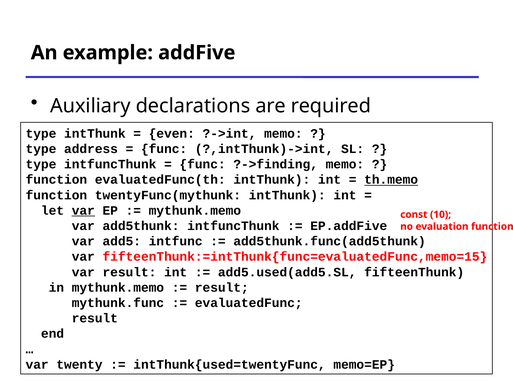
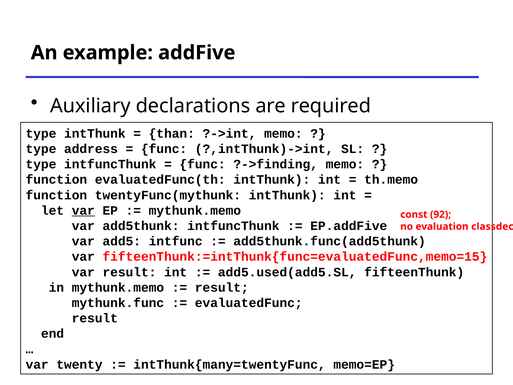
even: even -> than (172, 133)
th.memo underline: present -> none (391, 180)
10: 10 -> 92 (441, 214)
evaluation function: function -> classdec (492, 226)
intThunk{used=twentyFunc: intThunk{used=twentyFunc -> intThunk{many=twentyFunc (230, 364)
